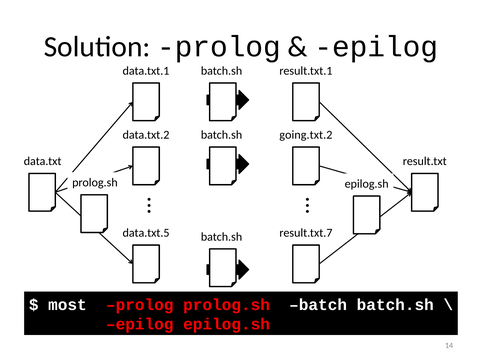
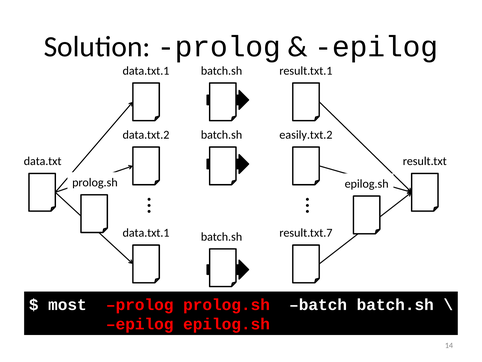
going.txt.2: going.txt.2 -> easily.txt.2 (306, 135)
data.txt.5: data.txt.5 -> data.txt.1 (146, 233)
